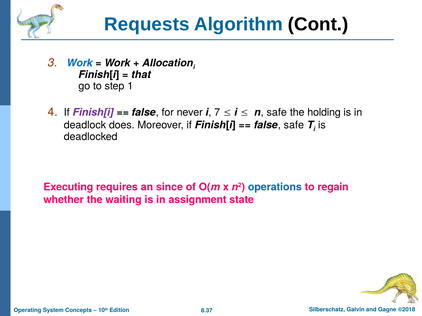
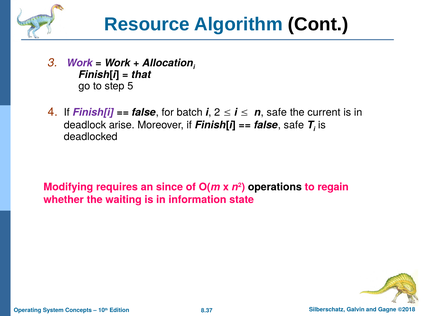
Requests: Requests -> Resource (147, 24)
Work colour: blue -> purple (80, 63)
1: 1 -> 5 (130, 86)
never: never -> batch (190, 113)
7: 7 -> 2 (217, 113)
holding: holding -> current (324, 113)
does: does -> arise (122, 125)
Executing: Executing -> Modifying (68, 187)
operations colour: blue -> black (275, 187)
assignment: assignment -> information (197, 200)
